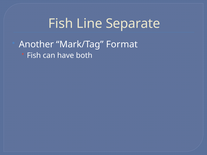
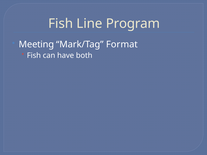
Separate: Separate -> Program (133, 24)
Another: Another -> Meeting (36, 44)
